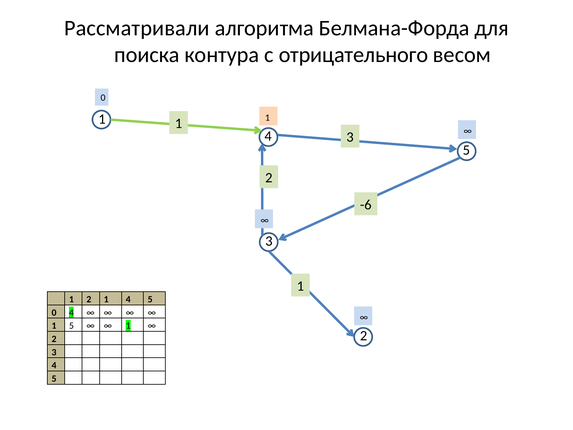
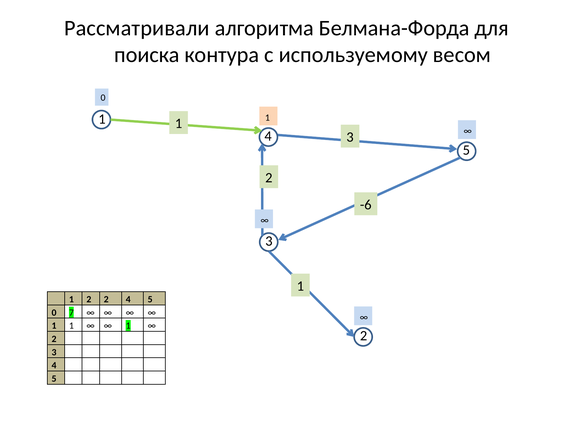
отрицательного: отрицательного -> используемому (353, 55)
2 1: 1 -> 2 (106, 299)
0 4: 4 -> 7 (71, 312)
5: 5 -> 1 (71, 326)
